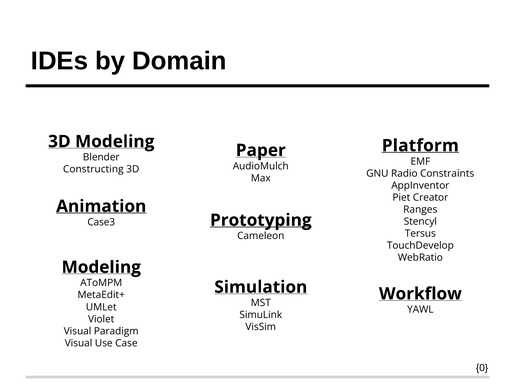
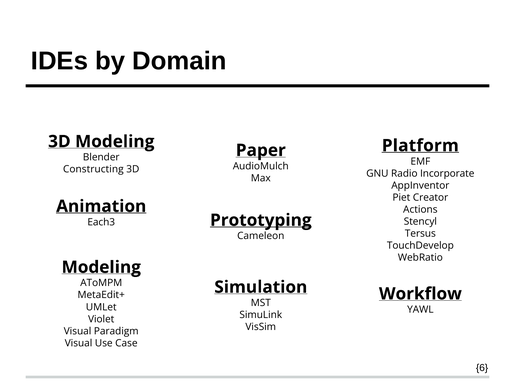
Constraints: Constraints -> Incorporate (447, 174)
Ranges: Ranges -> Actions (420, 210)
Case3: Case3 -> Each3 (101, 222)
0: 0 -> 6 (482, 368)
